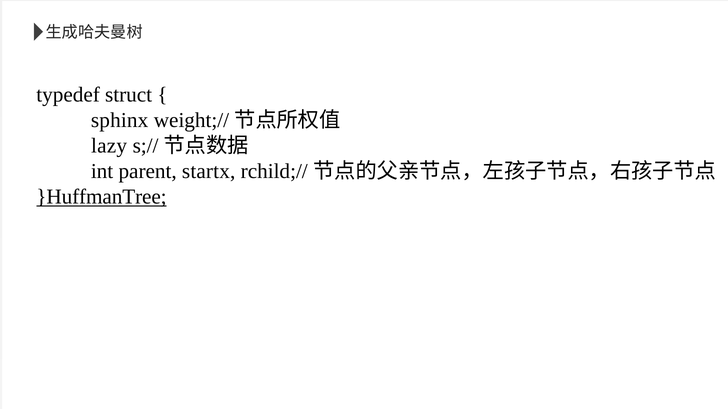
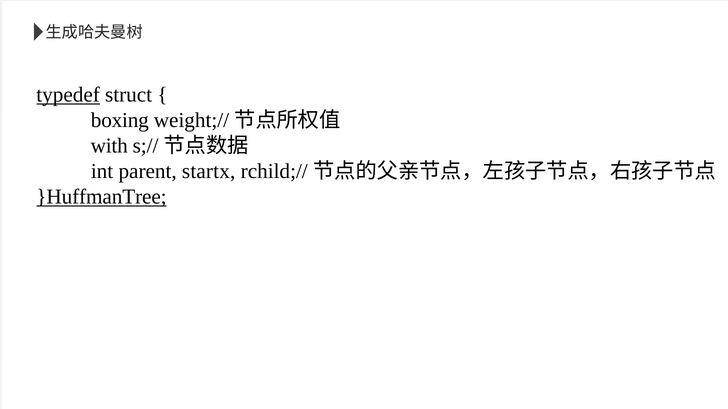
typedef underline: none -> present (68, 95)
sphinx: sphinx -> boxing (120, 121)
lazy: lazy -> with (109, 146)
